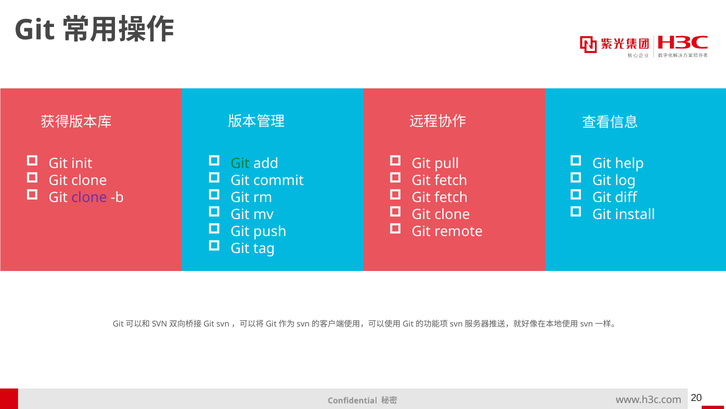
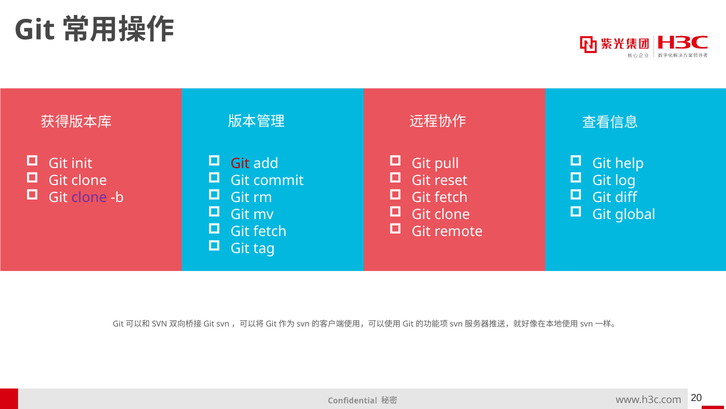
Git colour: green -> red (240, 163)
fetch: fetch -> reset (451, 180)
install: install -> global (635, 214)
push: push -> fetch (270, 231)
